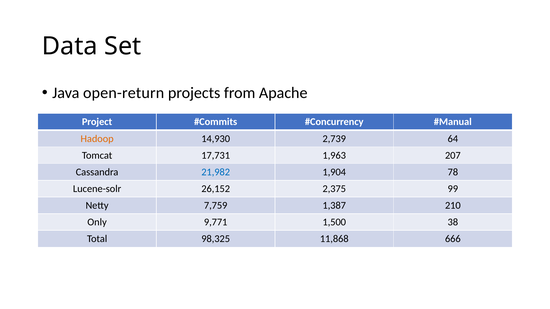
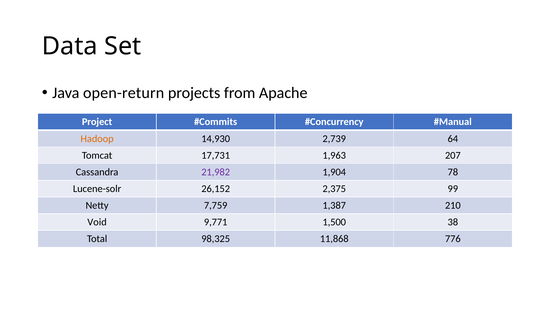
21,982 colour: blue -> purple (216, 172)
Only: Only -> Void (97, 222)
666: 666 -> 776 (453, 239)
